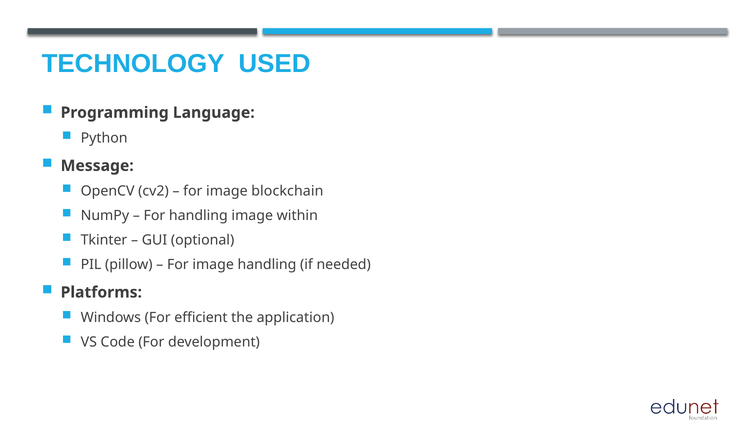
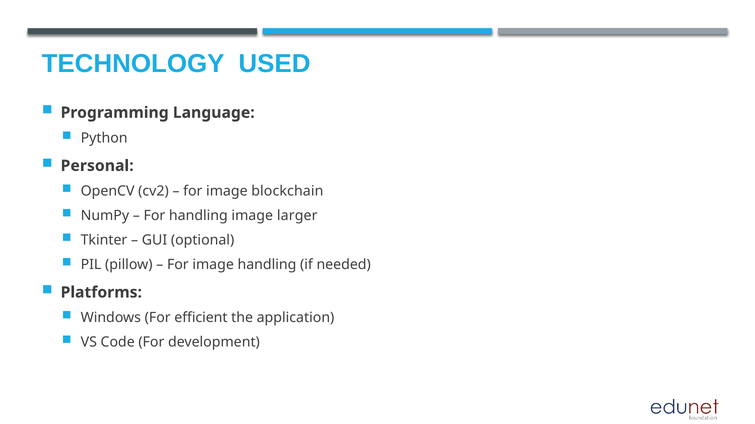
Message: Message -> Personal (97, 166)
within: within -> larger (297, 216)
